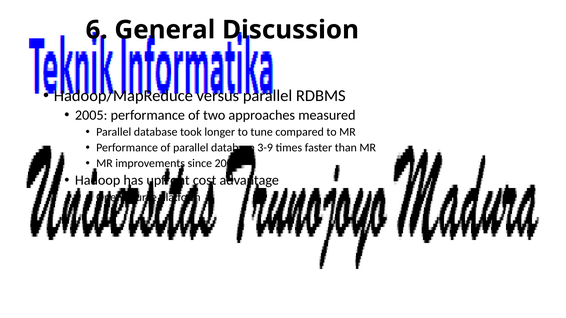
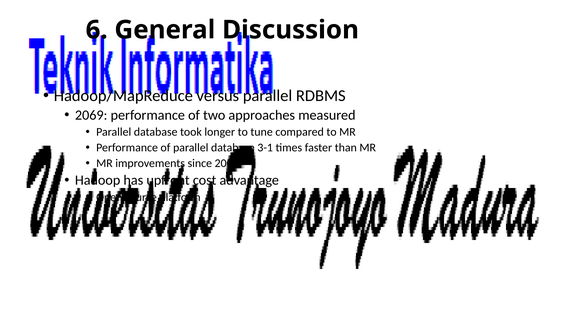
2005: 2005 -> 2069 (91, 115)
3-9: 3-9 -> 3-1 (265, 148)
